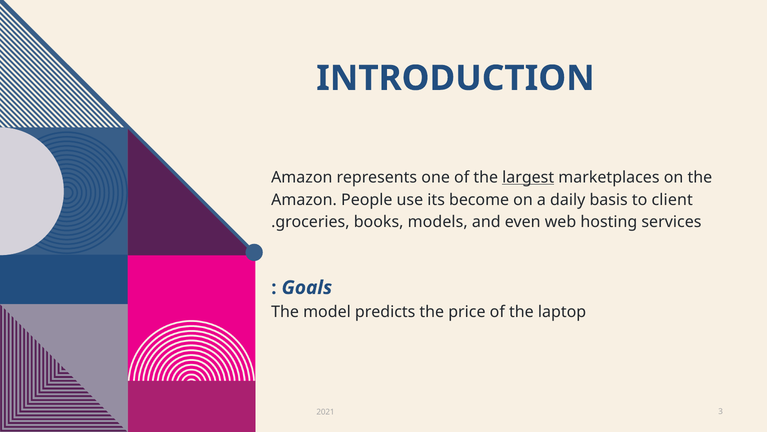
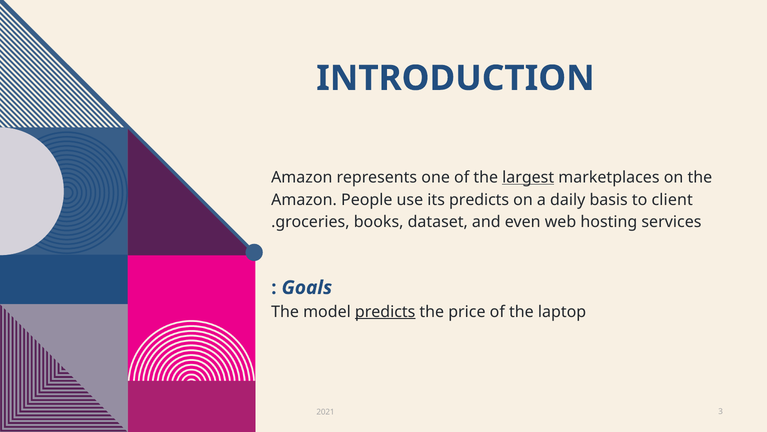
its become: become -> predicts (479, 200)
models: models -> dataset (438, 222)
predicts underline: none -> present (385, 311)
